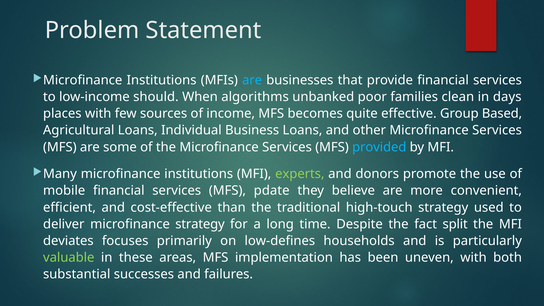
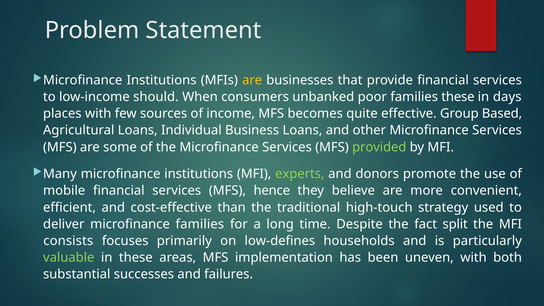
are colour: light blue -> yellow (252, 80)
algorithms: algorithms -> consumers (255, 97)
families clean: clean -> these (458, 97)
provided colour: light blue -> light green (379, 147)
pdate: pdate -> hence (272, 191)
microfinance strategy: strategy -> families (200, 224)
deviates: deviates -> consists (68, 241)
